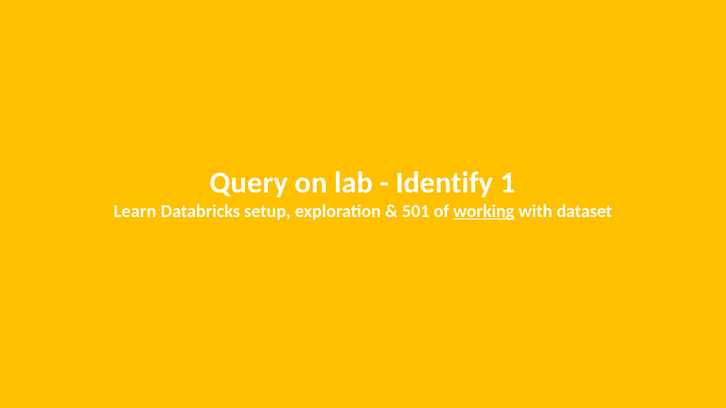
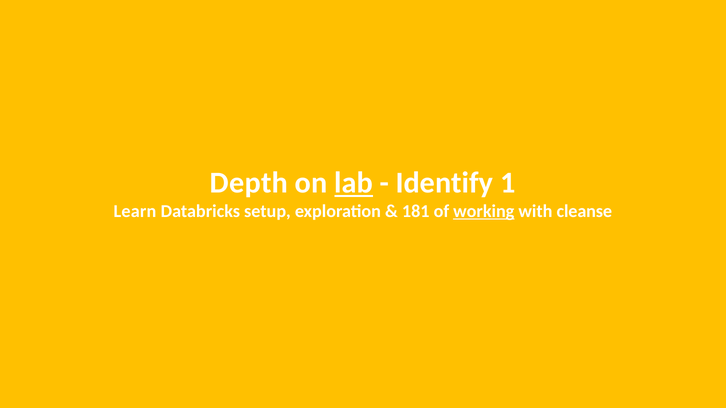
Query: Query -> Depth (249, 183)
lab underline: none -> present (354, 183)
501: 501 -> 181 (416, 211)
dataset: dataset -> cleanse (584, 211)
